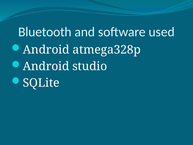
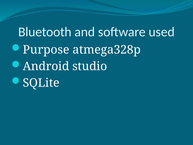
Android: Android -> Purpose (46, 50)
